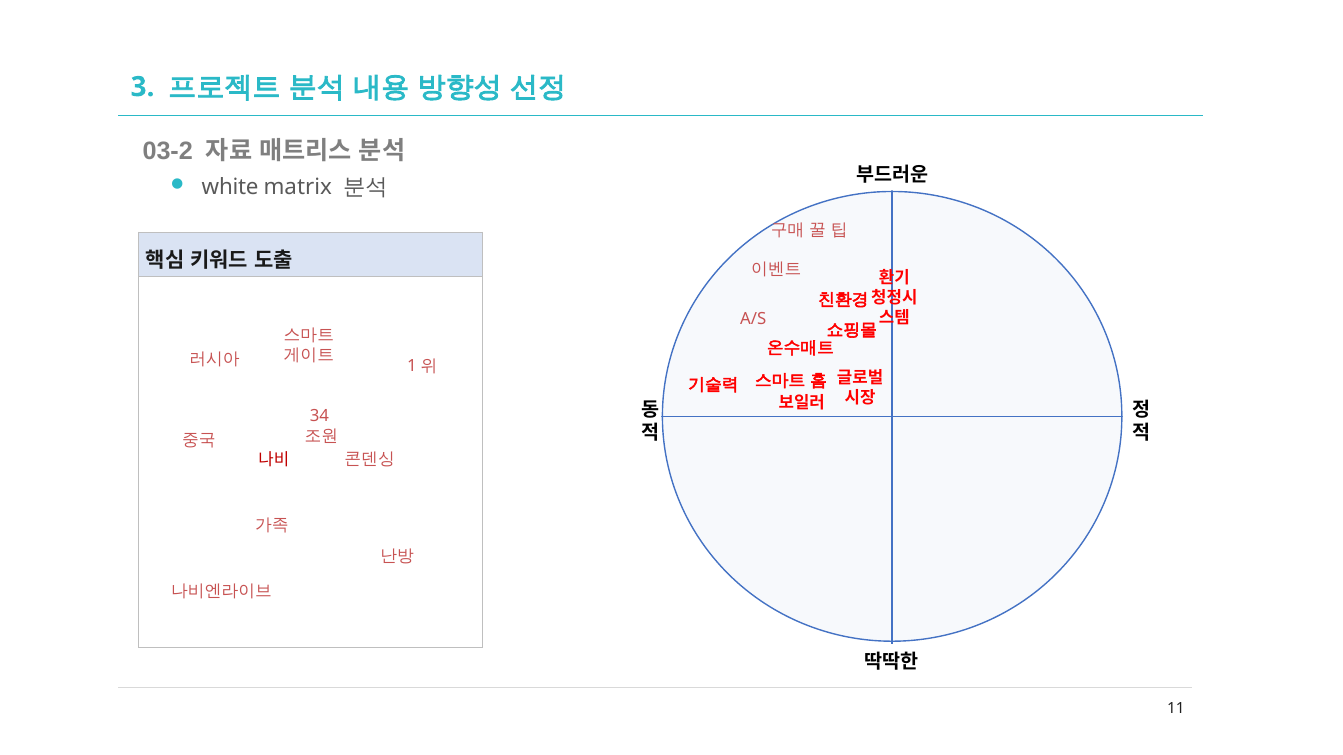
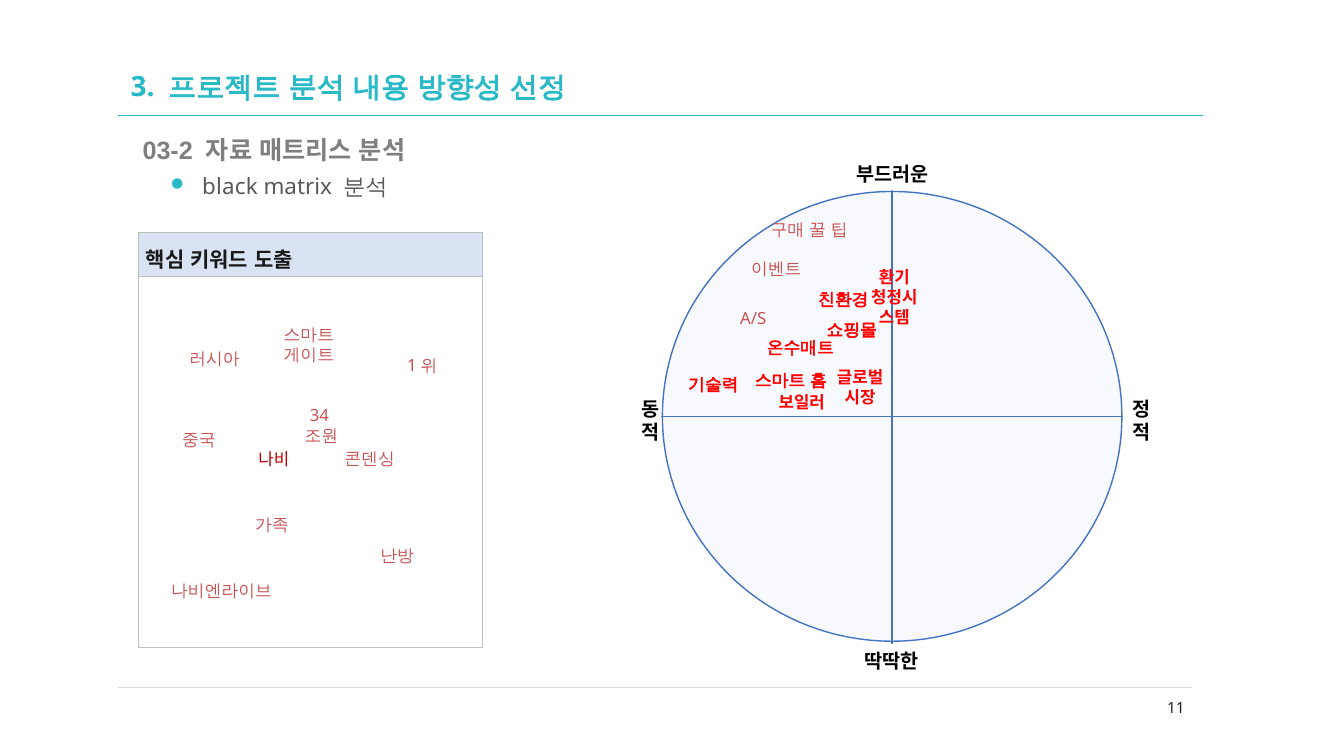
white: white -> black (230, 187)
